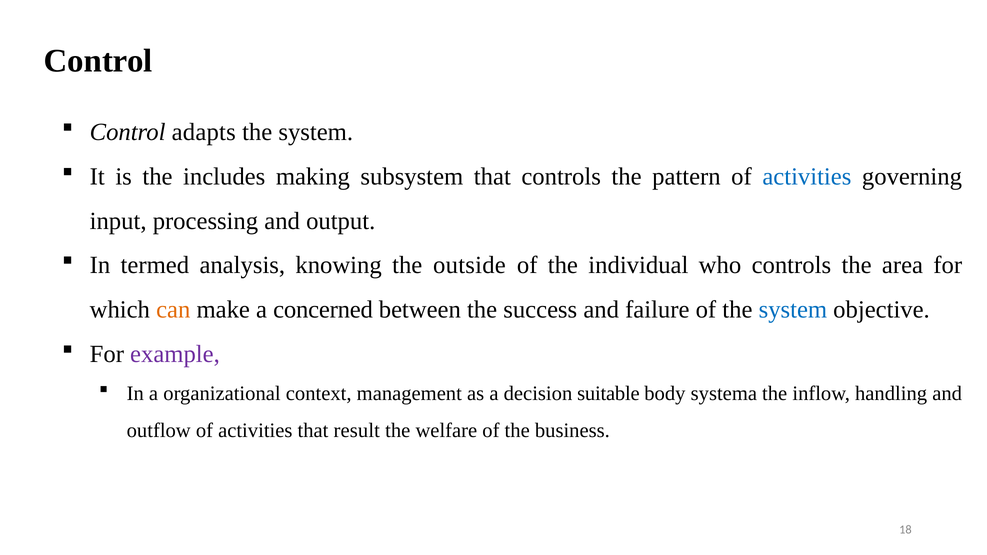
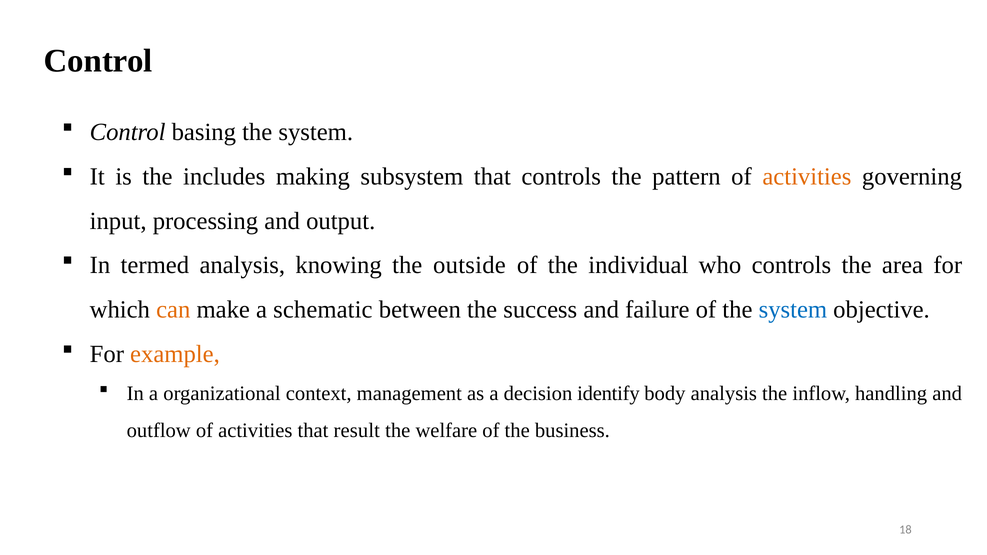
adapts: adapts -> basing (204, 132)
activities colour: blue -> orange (807, 177)
concerned: concerned -> schematic (323, 310)
example colour: purple -> orange (175, 354)
suitable: suitable -> identify (608, 393)
body systema: systema -> analysis (724, 393)
